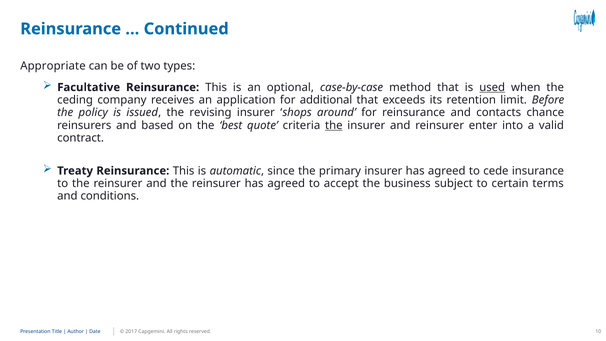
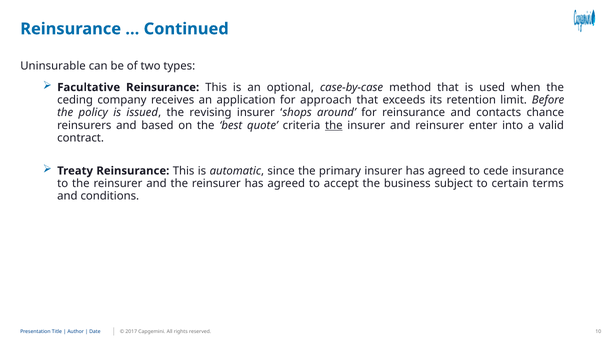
Appropriate: Appropriate -> Uninsurable (53, 66)
used underline: present -> none (492, 87)
additional: additional -> approach (326, 100)
